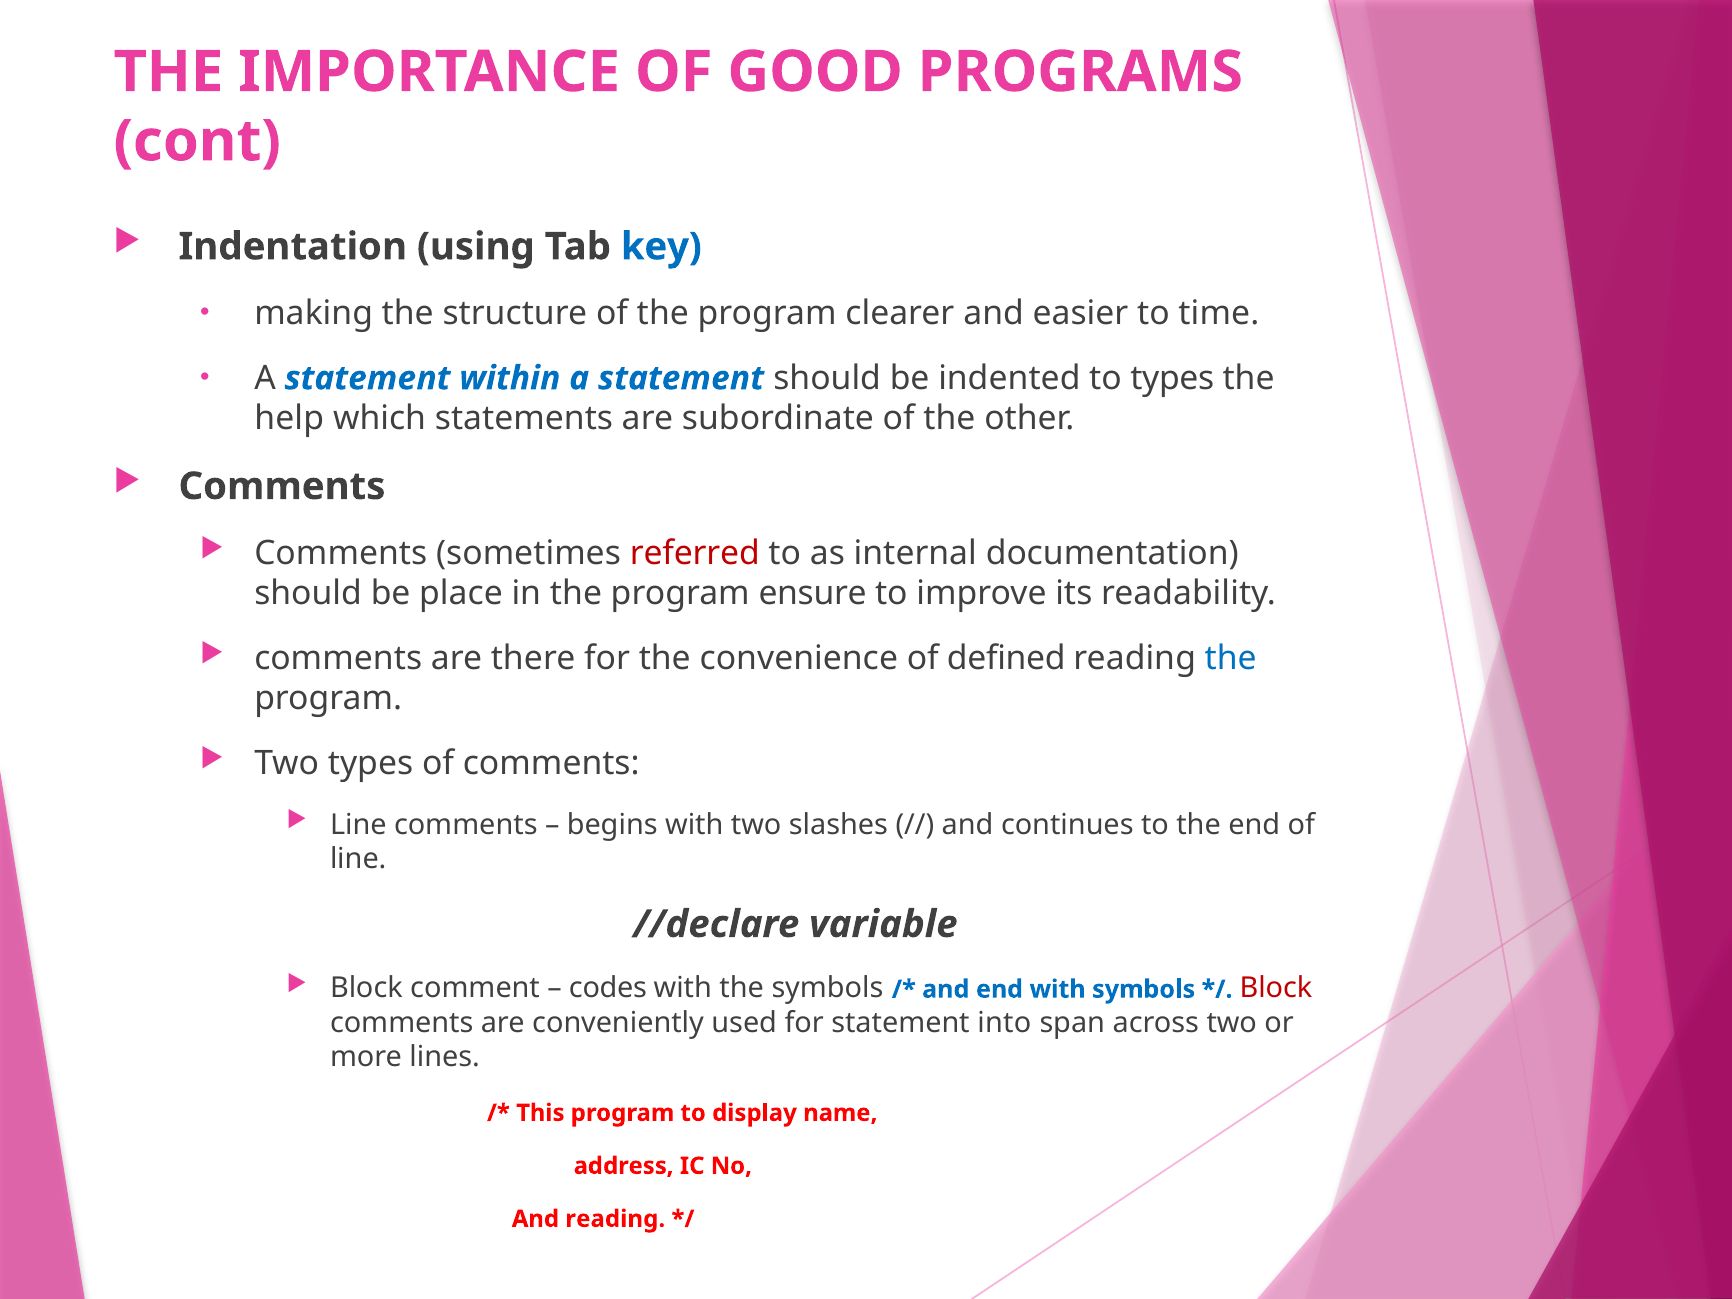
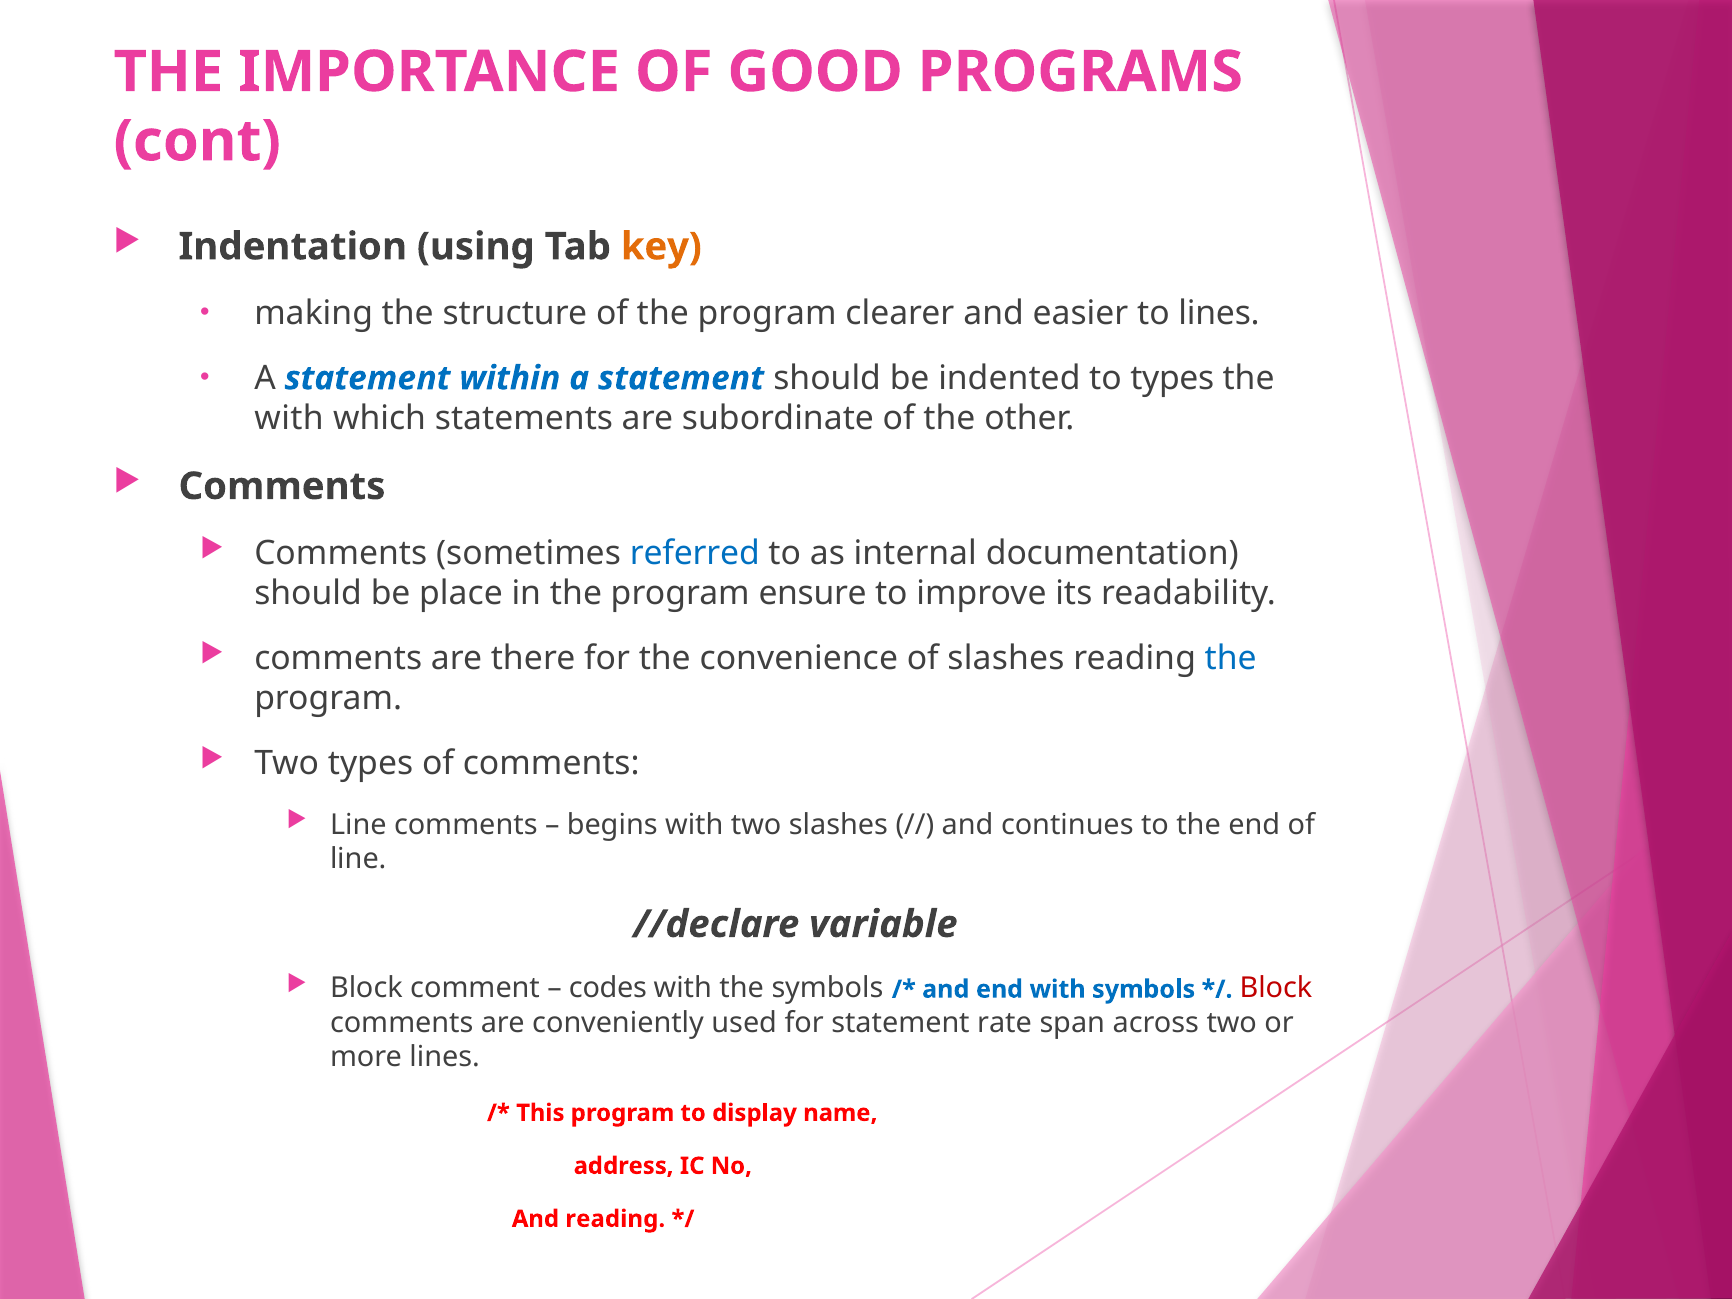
key colour: blue -> orange (661, 247)
to time: time -> lines (1219, 314)
help: help -> with (289, 419)
referred colour: red -> blue (695, 553)
of defined: defined -> slashes (1006, 658)
into: into -> rate (1005, 1023)
